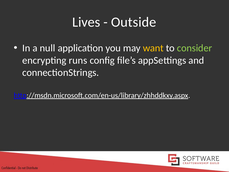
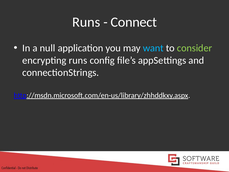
Lives: Lives -> Runs (86, 22)
Outside: Outside -> Connect (134, 22)
want colour: yellow -> light blue (153, 48)
